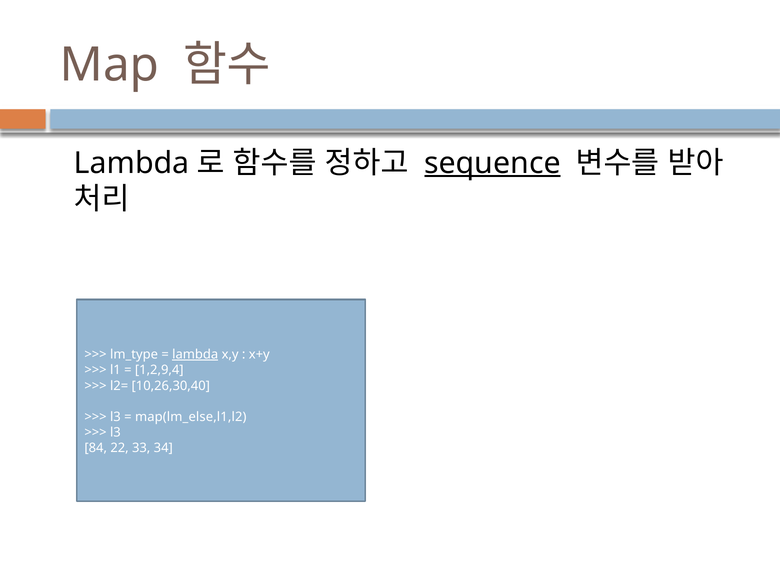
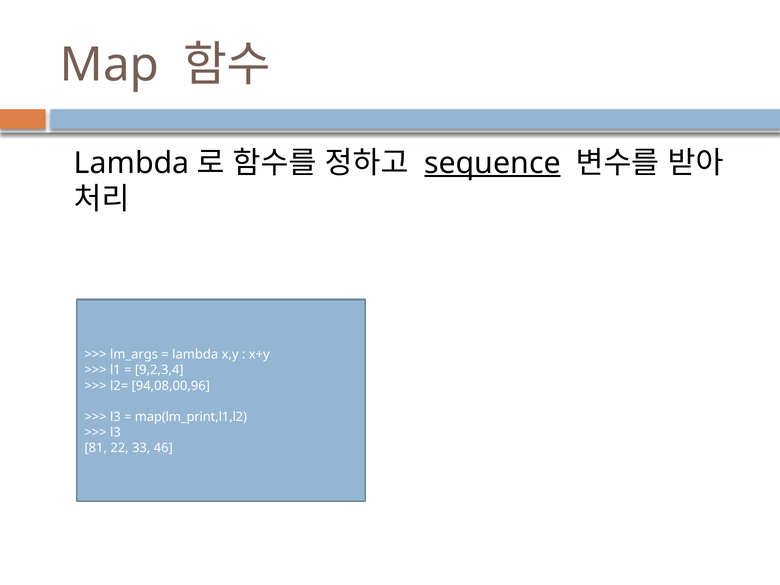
lm_type: lm_type -> lm_args (134, 355)
lambda underline: present -> none (195, 355)
1,2,9,4: 1,2,9,4 -> 9,2,3,4 (159, 370)
10,26,30,40: 10,26,30,40 -> 94,08,00,96 (171, 386)
map(lm_else,l1,l2: map(lm_else,l1,l2 -> map(lm_print,l1,l2 (191, 417)
84: 84 -> 81 (96, 448)
34: 34 -> 46 (163, 448)
